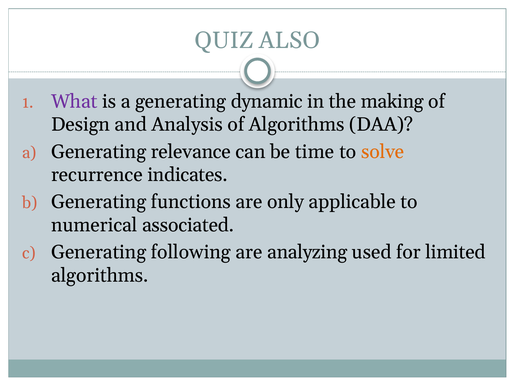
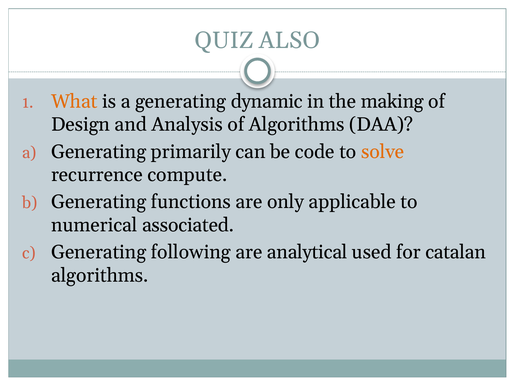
What colour: purple -> orange (74, 101)
relevance: relevance -> primarily (191, 152)
time: time -> code (315, 152)
indicates: indicates -> compute (187, 175)
analyzing: analyzing -> analytical (307, 252)
limited: limited -> catalan (456, 252)
